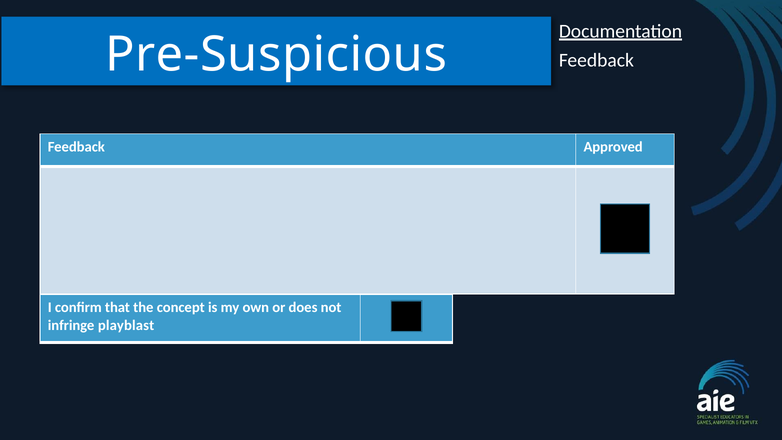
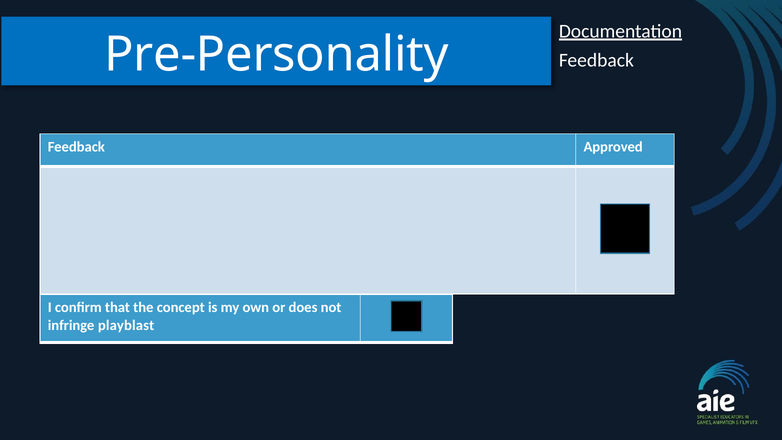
Pre-Suspicious: Pre-Suspicious -> Pre-Personality (276, 55)
